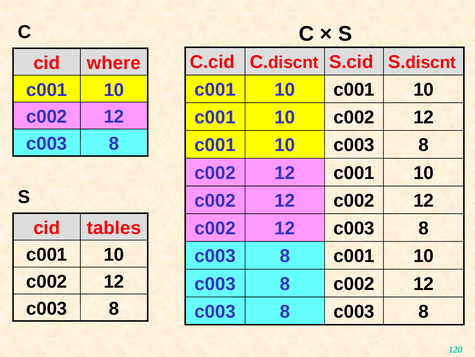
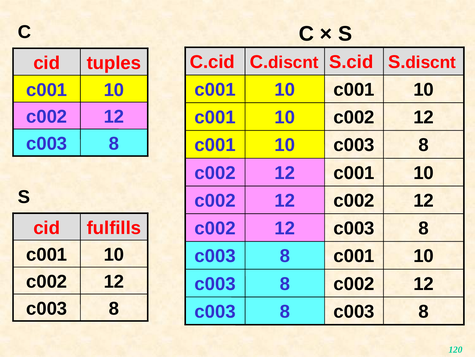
where: where -> tuples (114, 63)
tables: tables -> fulfills (114, 227)
